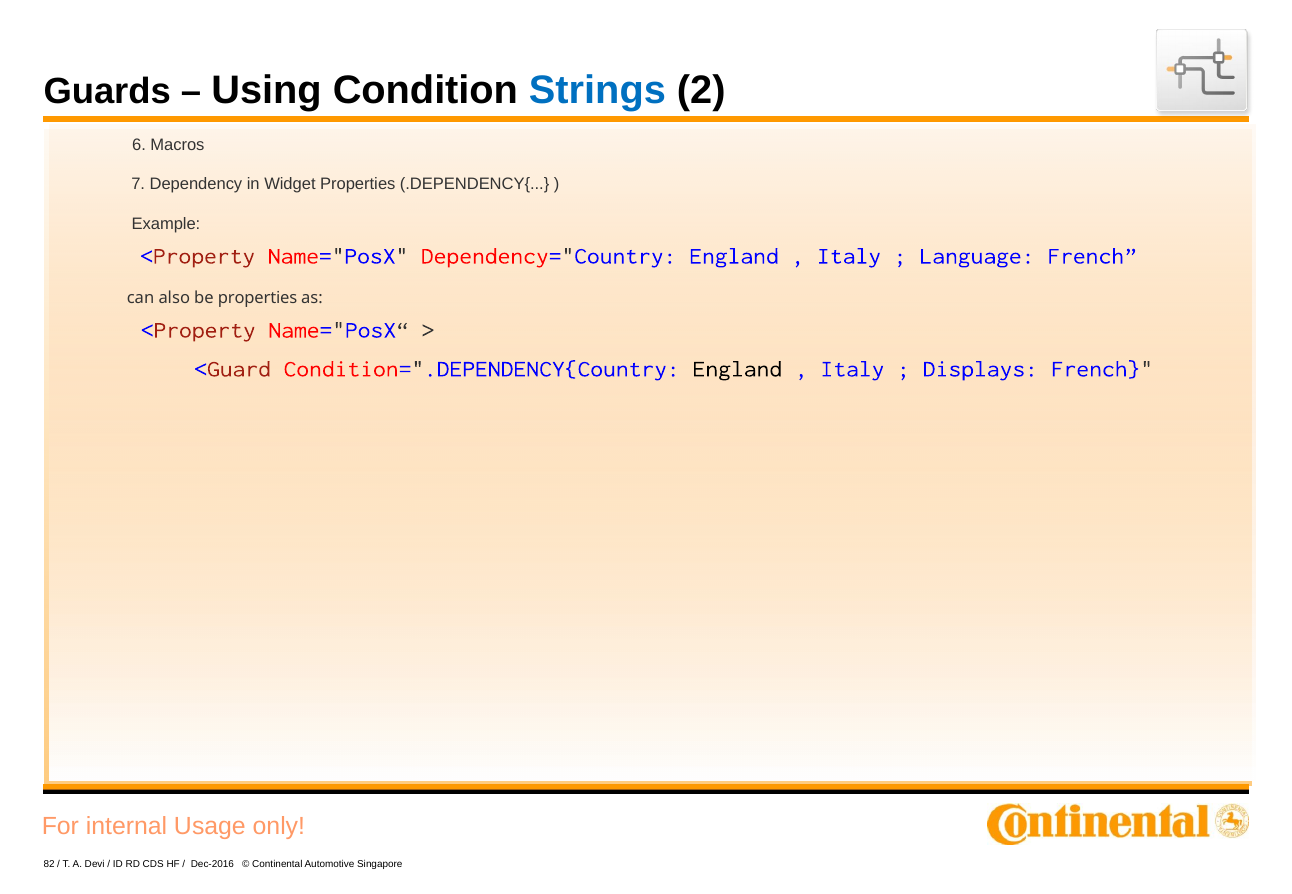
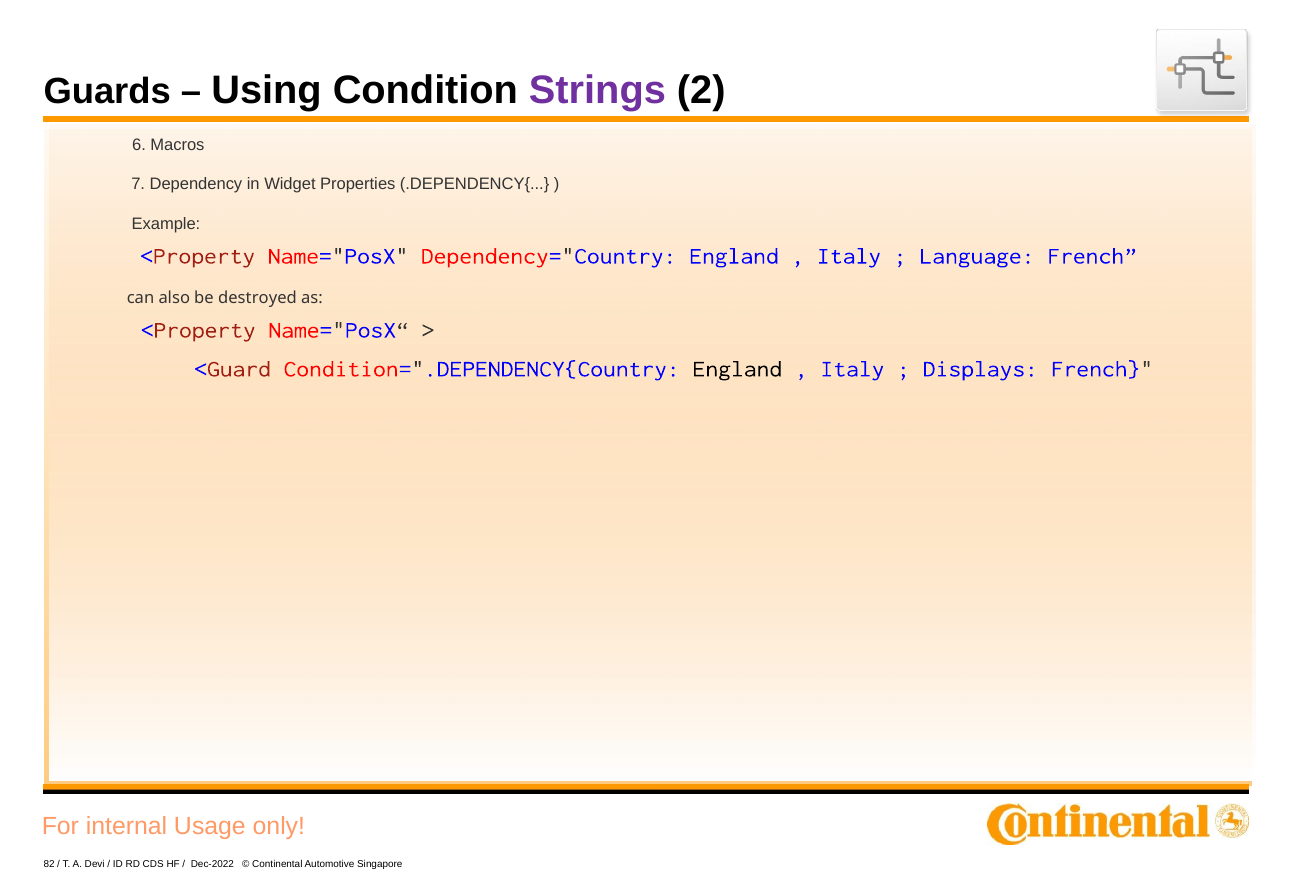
Strings colour: blue -> purple (597, 90)
be properties: properties -> destroyed (257, 298)
Dec-2016: Dec-2016 -> Dec-2022 (212, 864)
